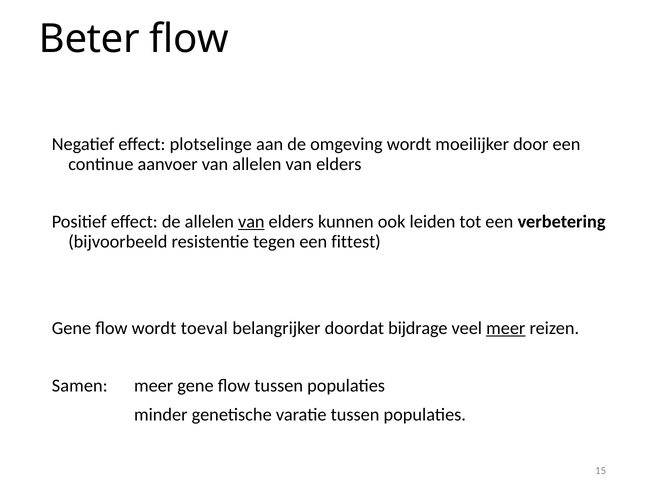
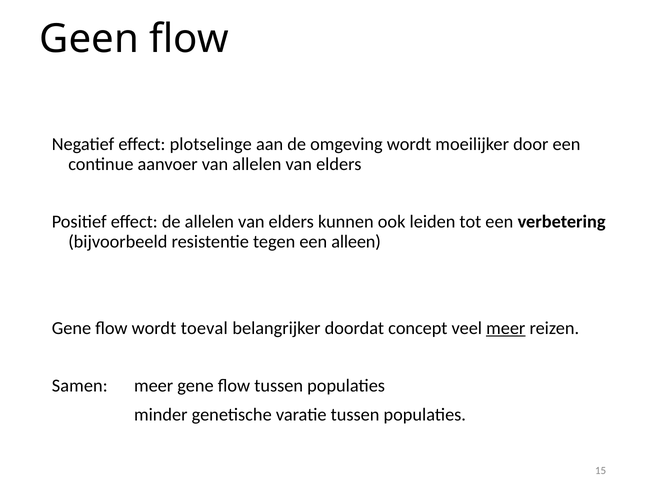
Beter: Beter -> Geen (89, 39)
van underline: present -> none (251, 222)
fittest: fittest -> alleen (356, 242)
bijdrage: bijdrage -> concept (418, 329)
